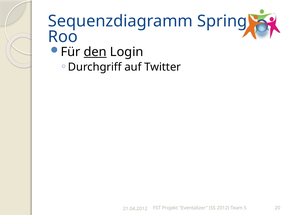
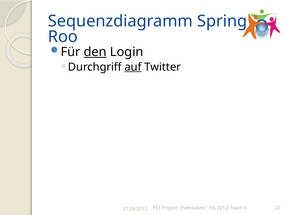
auf underline: none -> present (133, 67)
